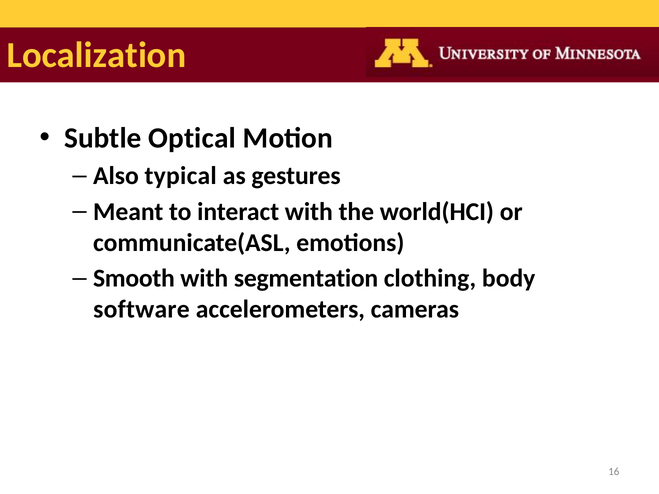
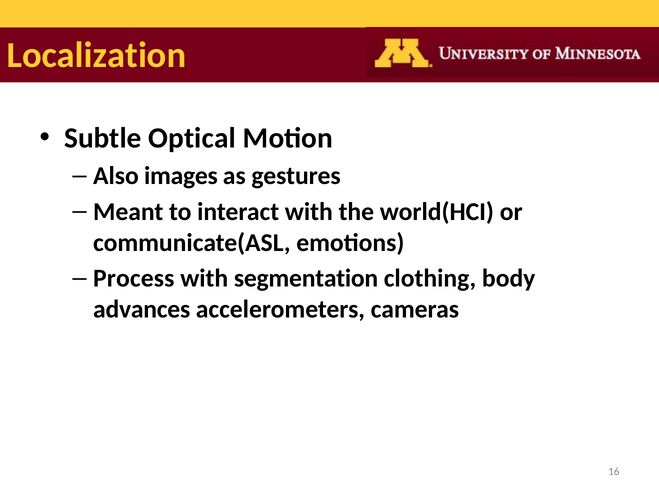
typical: typical -> images (181, 176)
Smooth: Smooth -> Process (134, 279)
software: software -> advances (142, 309)
